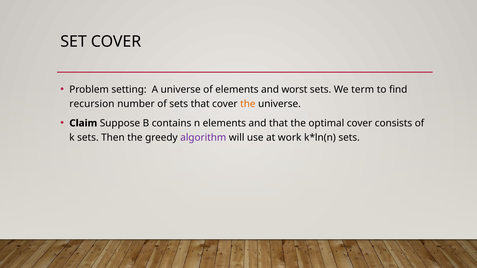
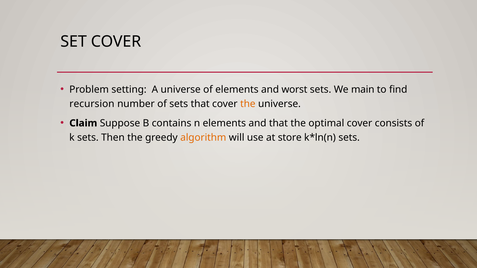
term: term -> main (363, 90)
algorithm colour: purple -> orange (203, 138)
work: work -> store (290, 138)
